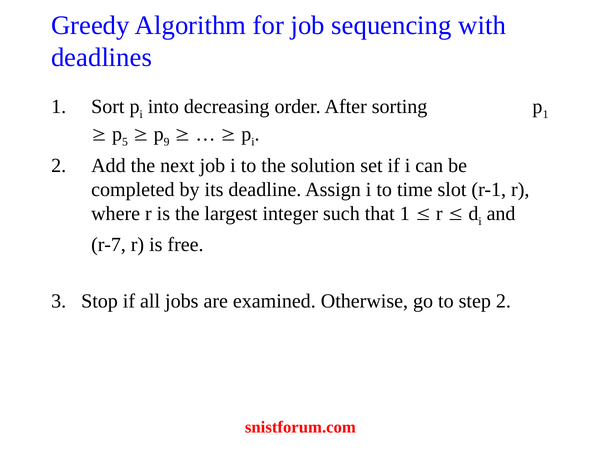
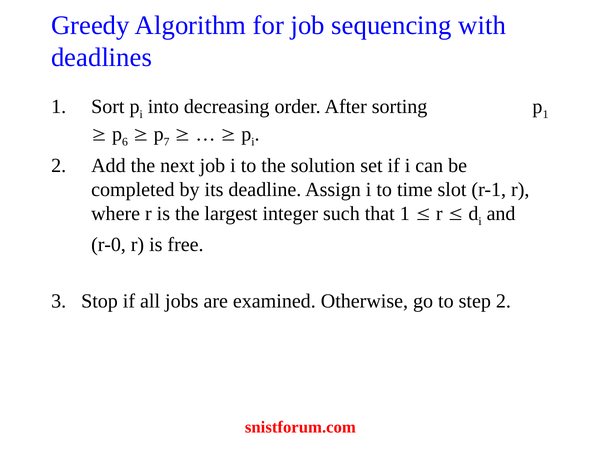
5: 5 -> 6 (125, 142)
9: 9 -> 7 (167, 142)
r-7: r-7 -> r-0 (109, 245)
